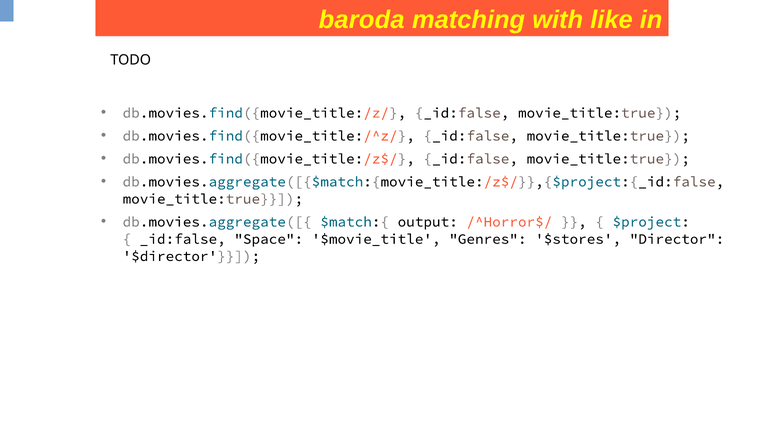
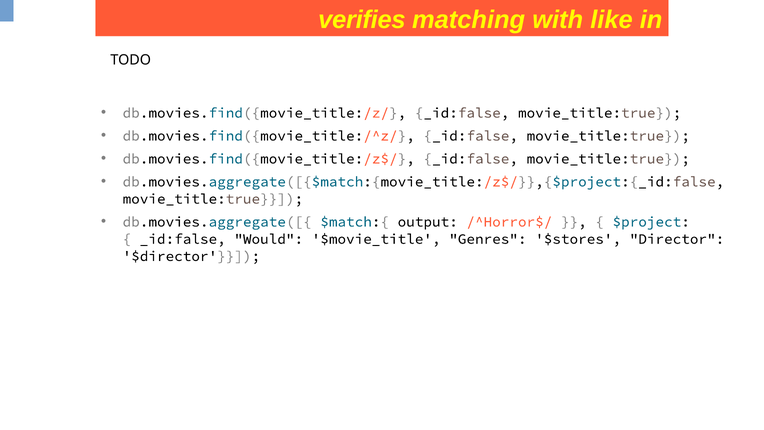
baroda: baroda -> verifies (362, 20)
Space: Space -> Would (269, 239)
